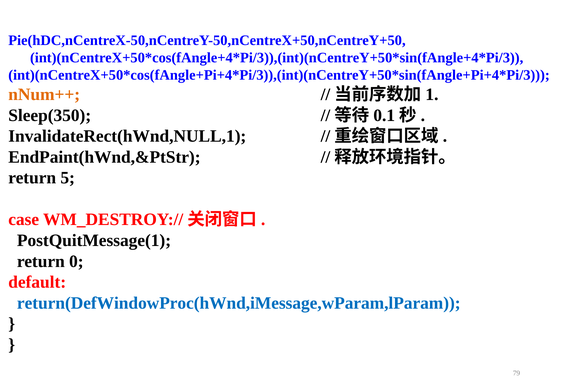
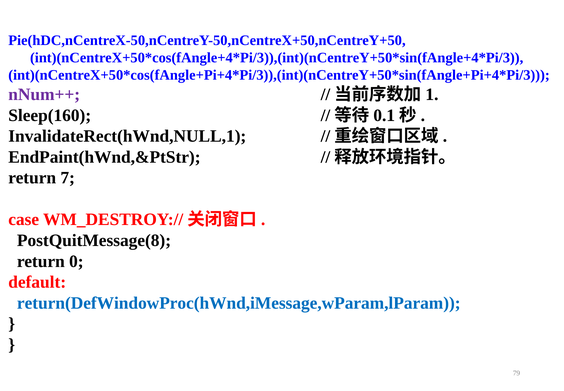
nNum++ colour: orange -> purple (44, 94)
Sleep(350: Sleep(350 -> Sleep(160 (50, 115)
5: 5 -> 7 (68, 178)
PostQuitMessage(1: PostQuitMessage(1 -> PostQuitMessage(8 (94, 240)
